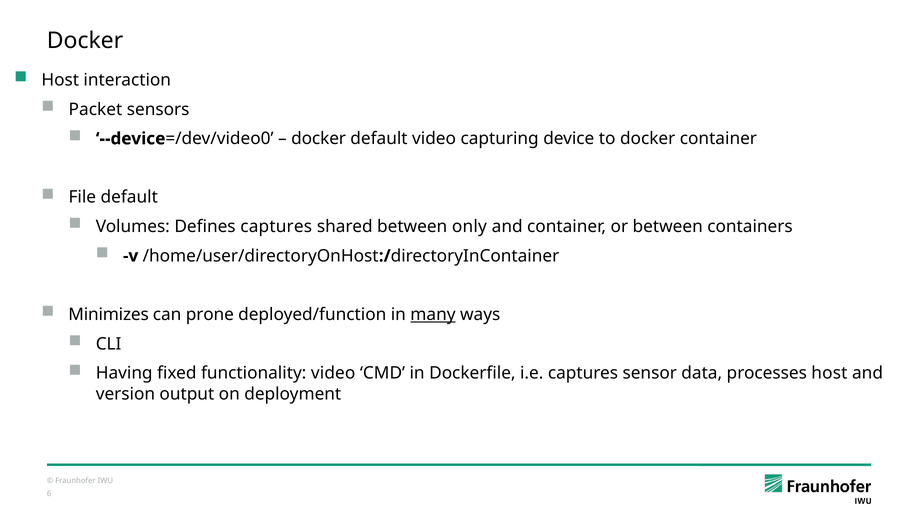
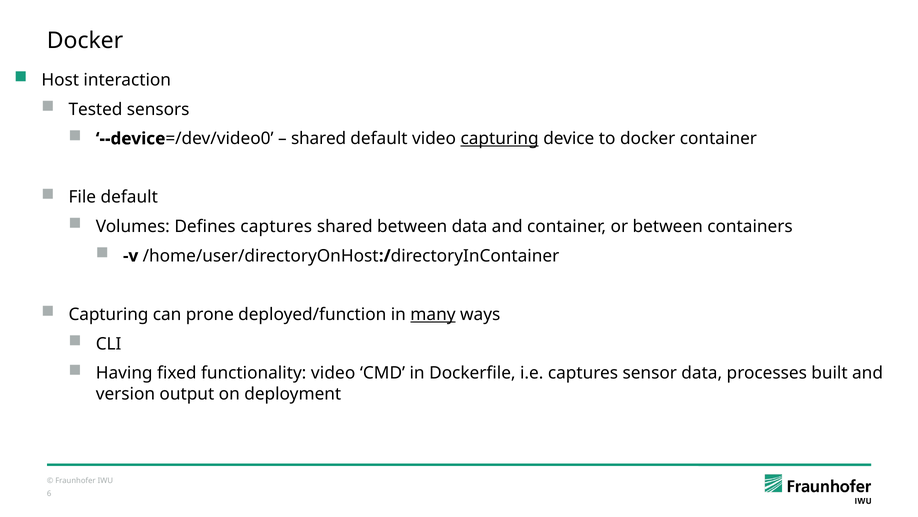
Packet: Packet -> Tested (96, 109)
docker: docker -> shared (319, 139)
capturing underline: none -> present (500, 139)
between only: only -> data (470, 227)
Minimizes: Minimizes -> Capturing (109, 315)
processes host: host -> built (830, 373)
